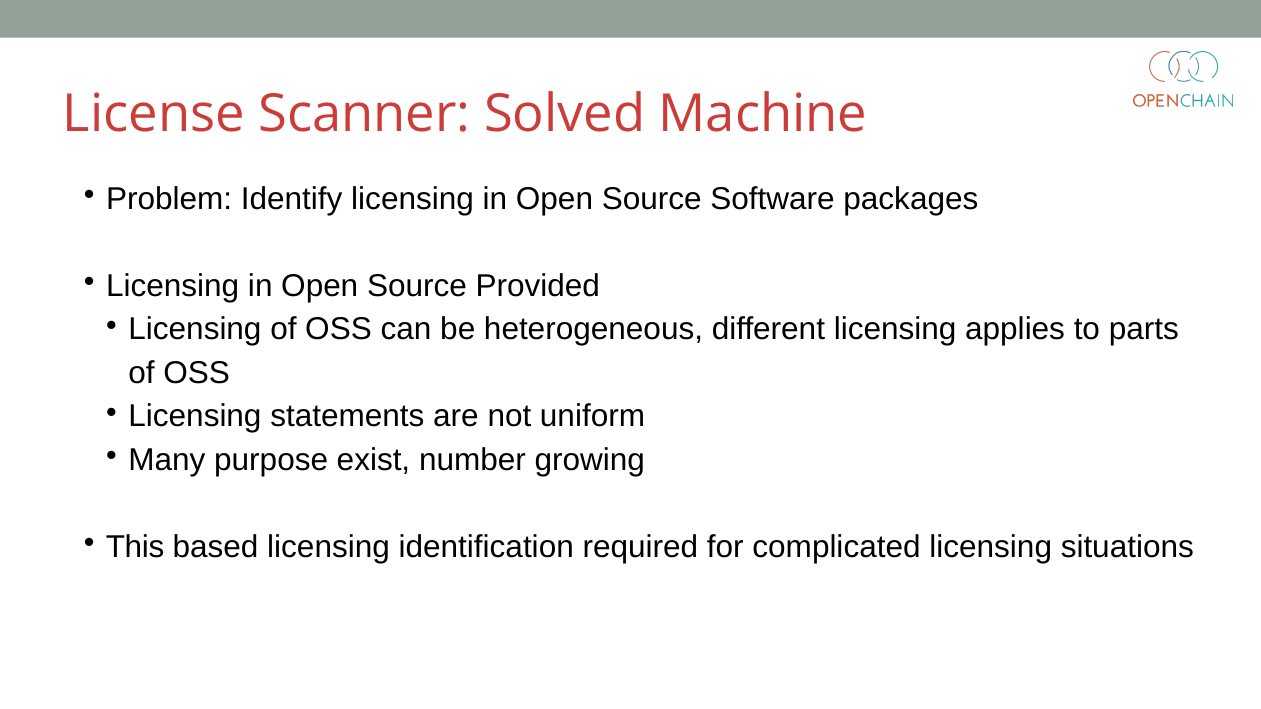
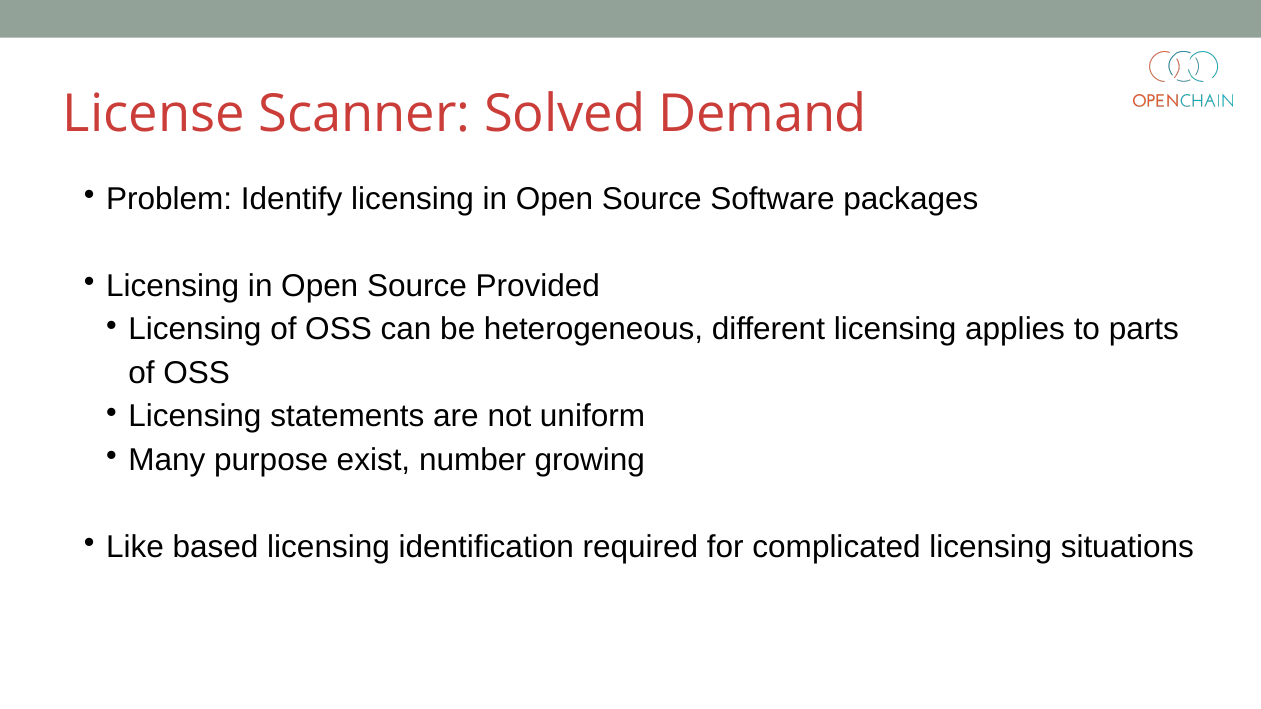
Machine: Machine -> Demand (763, 114)
This: This -> Like (135, 547)
